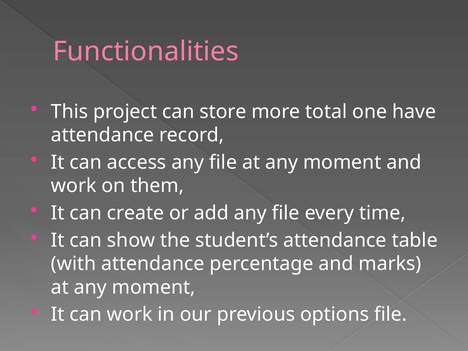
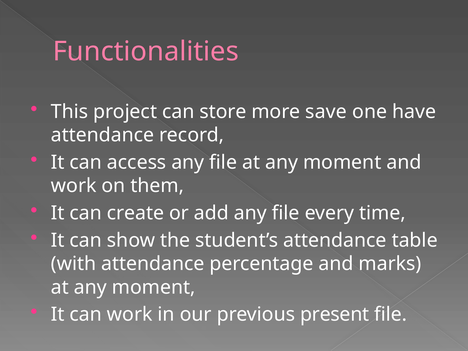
total: total -> save (326, 112)
options: options -> present (335, 315)
